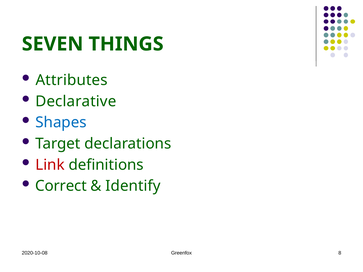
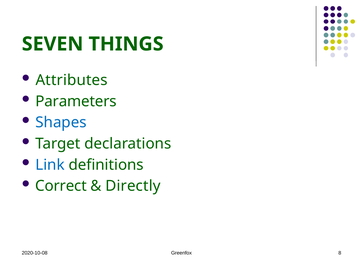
Declarative: Declarative -> Parameters (76, 101)
Link colour: red -> blue (50, 165)
Identify: Identify -> Directly (133, 186)
